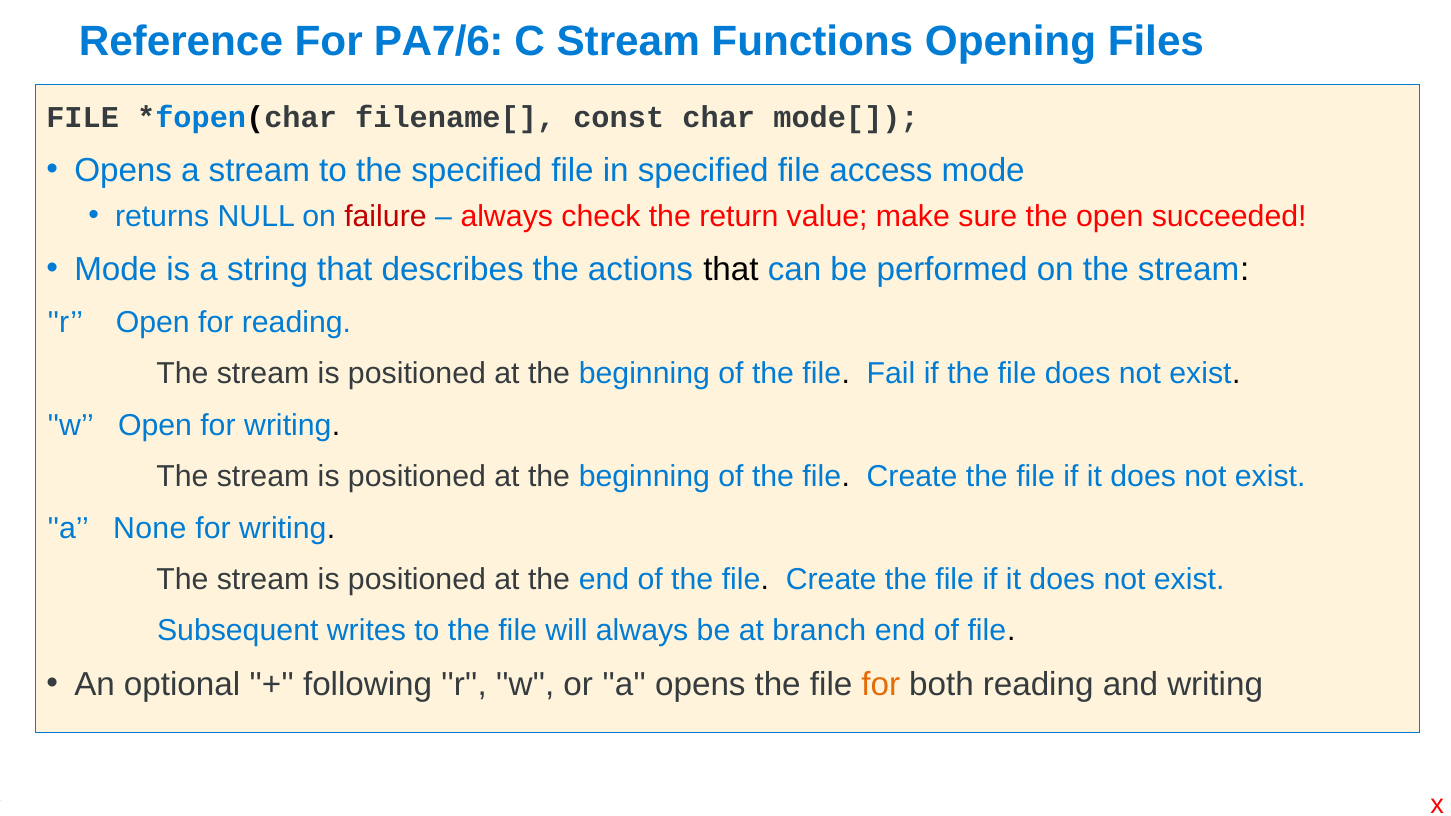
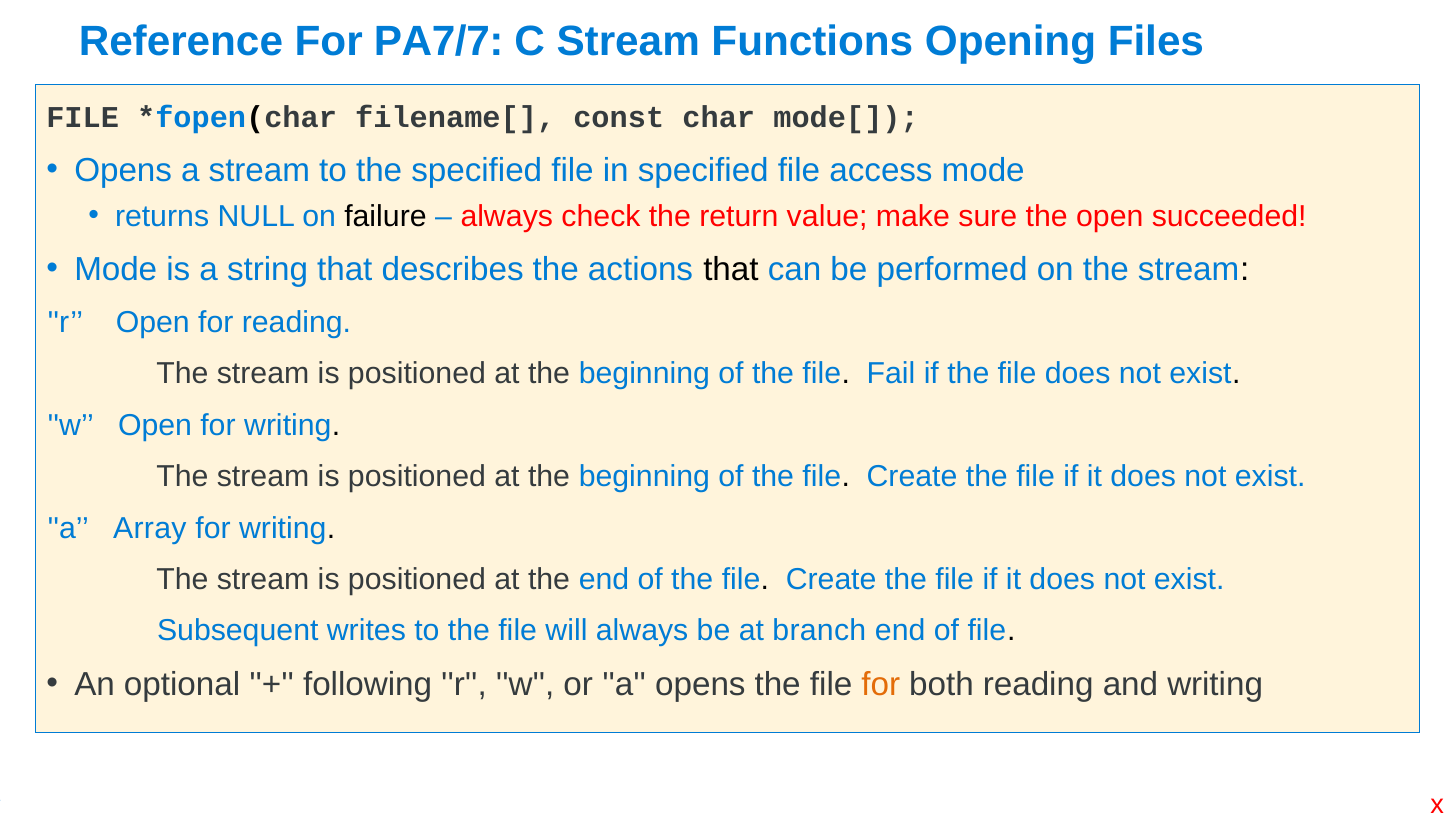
PA7/6: PA7/6 -> PA7/7 (439, 42)
failure colour: red -> black (385, 216)
None: None -> Array (150, 528)
